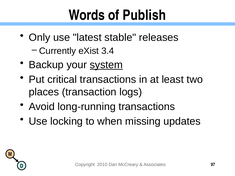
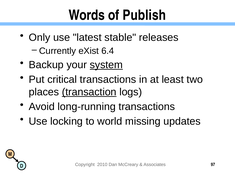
3.4: 3.4 -> 6.4 (108, 51)
transaction underline: none -> present (89, 92)
when: when -> world (110, 121)
